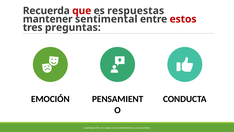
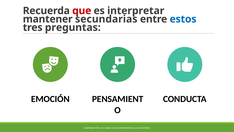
respuestas: respuestas -> interpretar (136, 11)
sentimental: sentimental -> secundarias (106, 19)
estos colour: red -> blue (183, 19)
